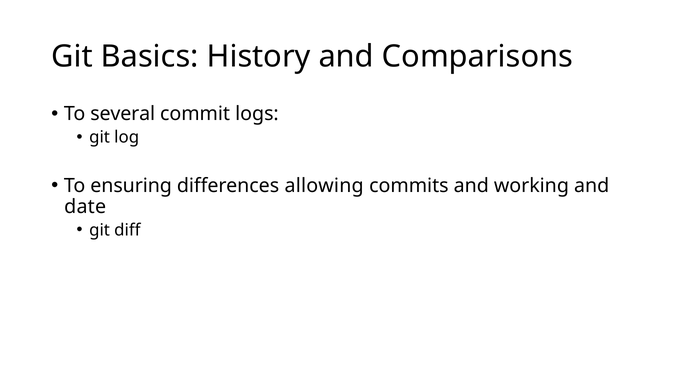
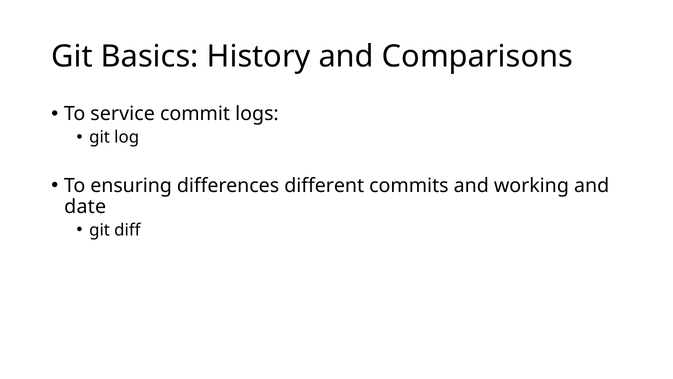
several: several -> service (123, 114)
allowing: allowing -> different (324, 185)
